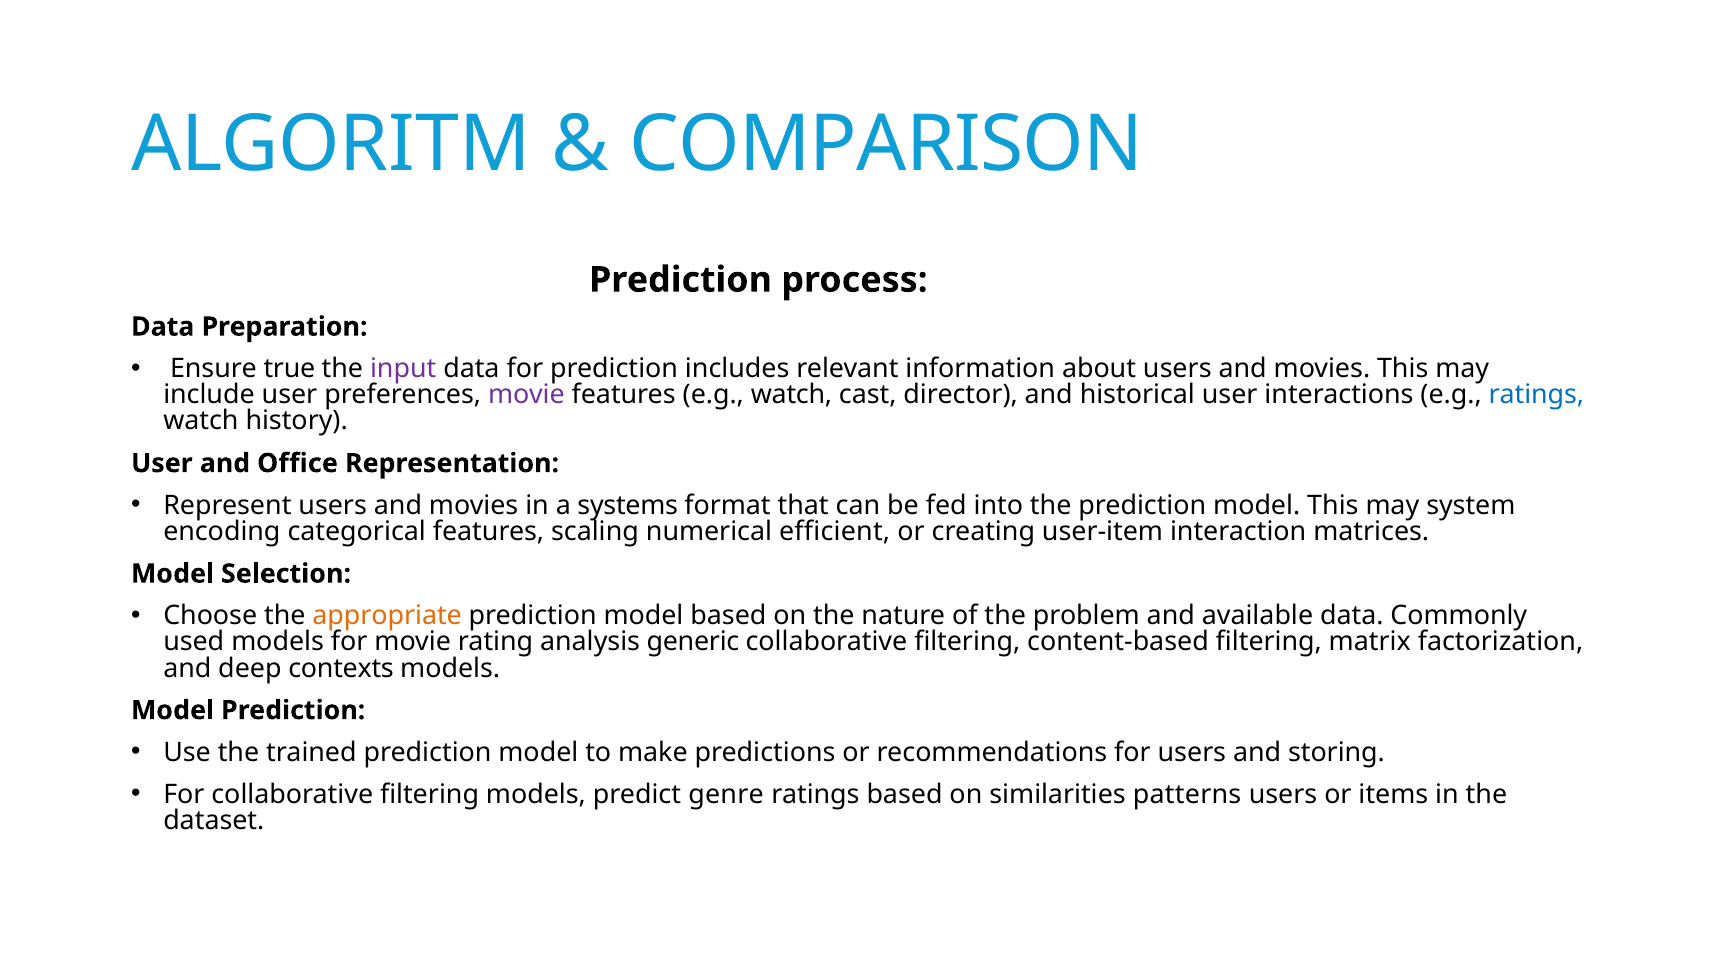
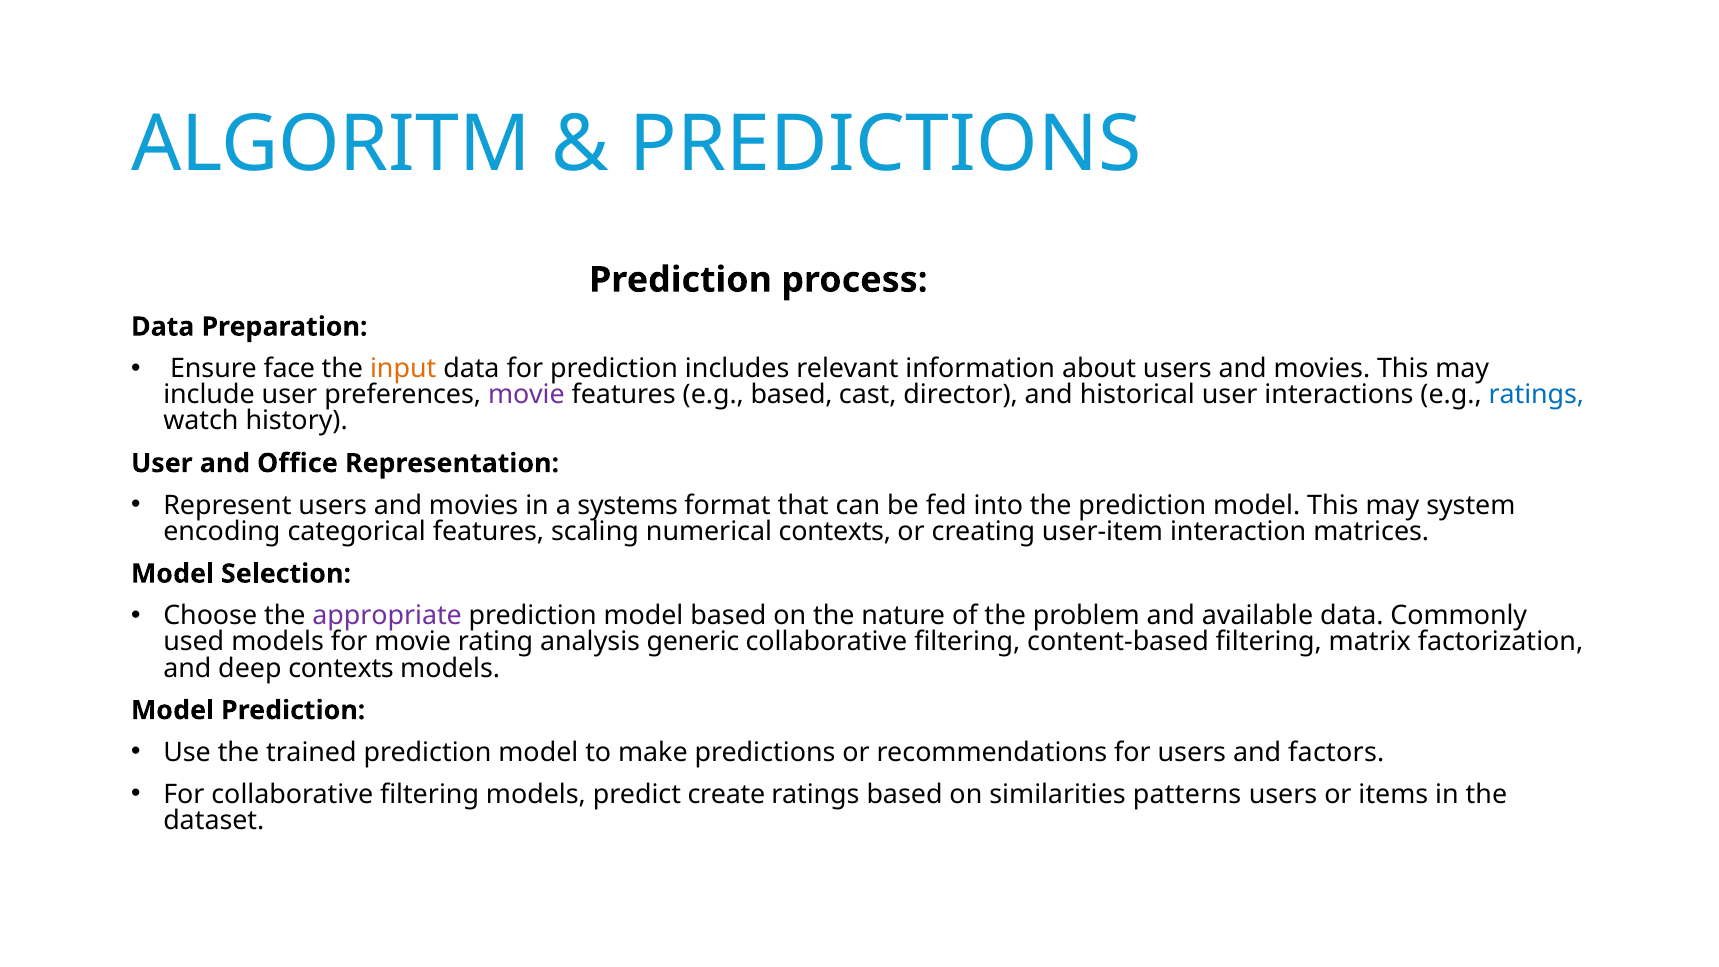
COMPARISON: COMPARISON -> PREDICTIONS (886, 144)
true: true -> face (289, 369)
input colour: purple -> orange (403, 369)
e.g watch: watch -> based (792, 395)
numerical efficient: efficient -> contexts (835, 532)
appropriate colour: orange -> purple (387, 616)
storing: storing -> factors (1336, 752)
genre: genre -> create (726, 795)
